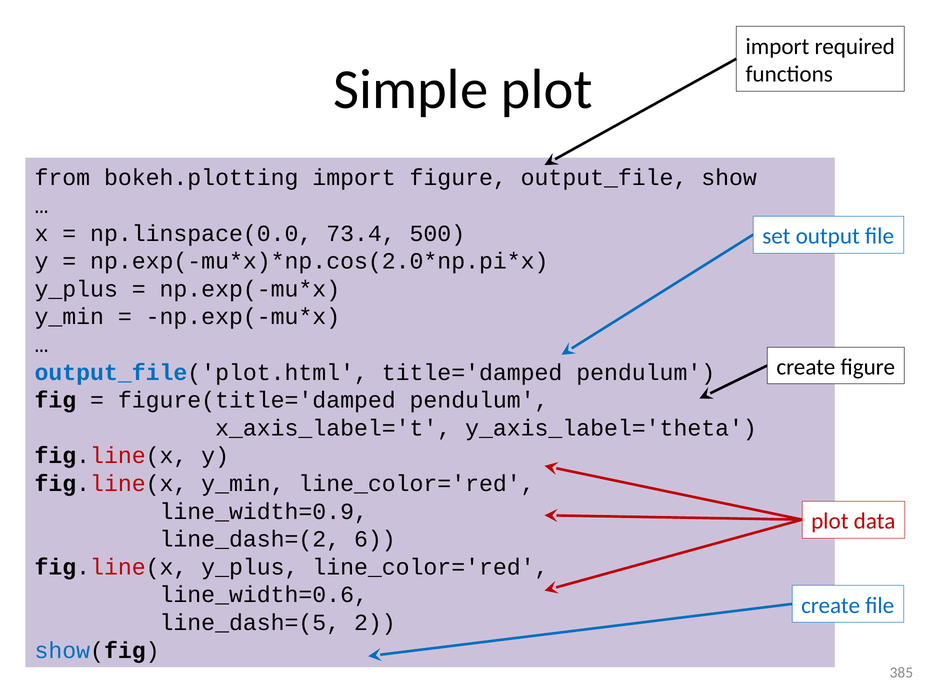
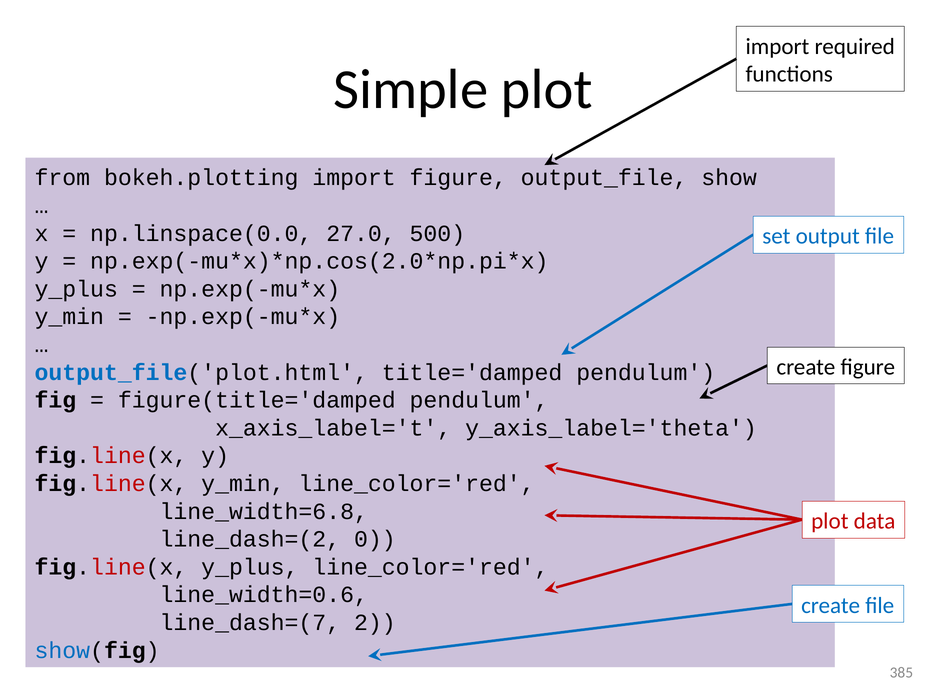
73.4: 73.4 -> 27.0 (361, 233)
line_width=0.9: line_width=0.9 -> line_width=6.8 (264, 511)
6: 6 -> 0 (375, 539)
line_dash=(5: line_dash=(5 -> line_dash=(7 (250, 622)
